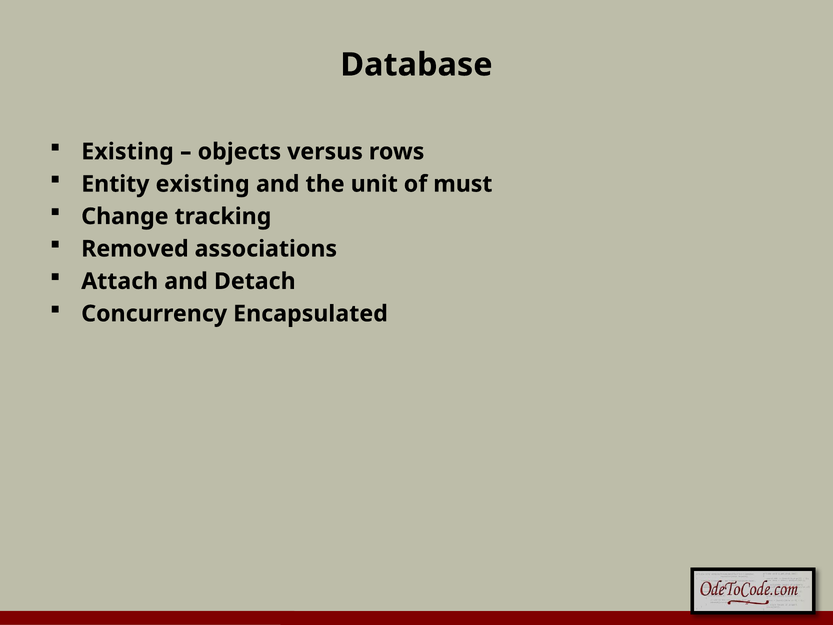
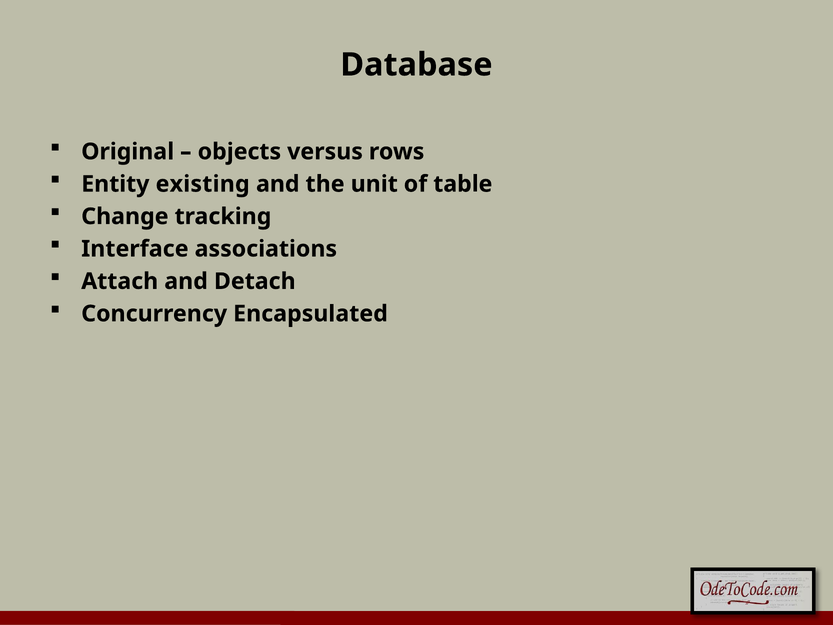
Existing: Existing -> Original (128, 152)
must: must -> table (463, 184)
Removed: Removed -> Interface (135, 249)
